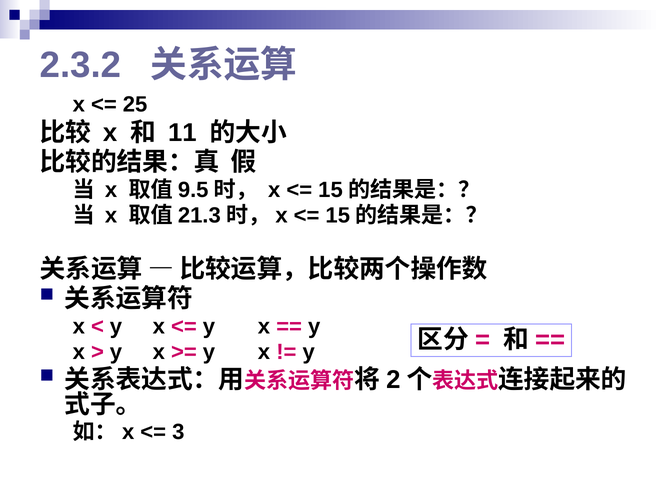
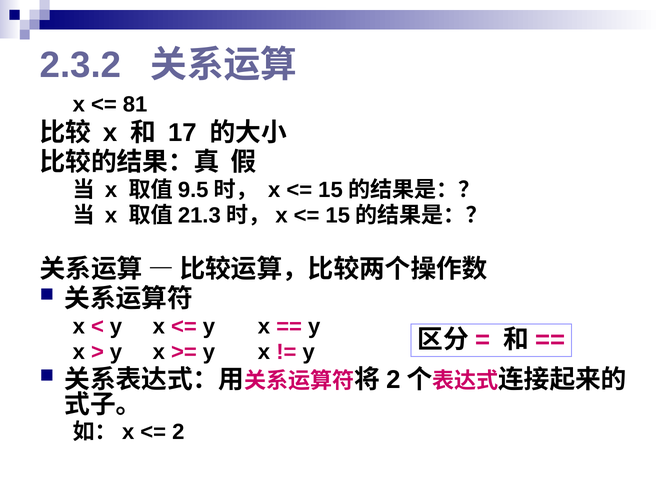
25: 25 -> 81 (135, 105)
11: 11 -> 17 (182, 133)
3: 3 -> 2 (178, 432)
